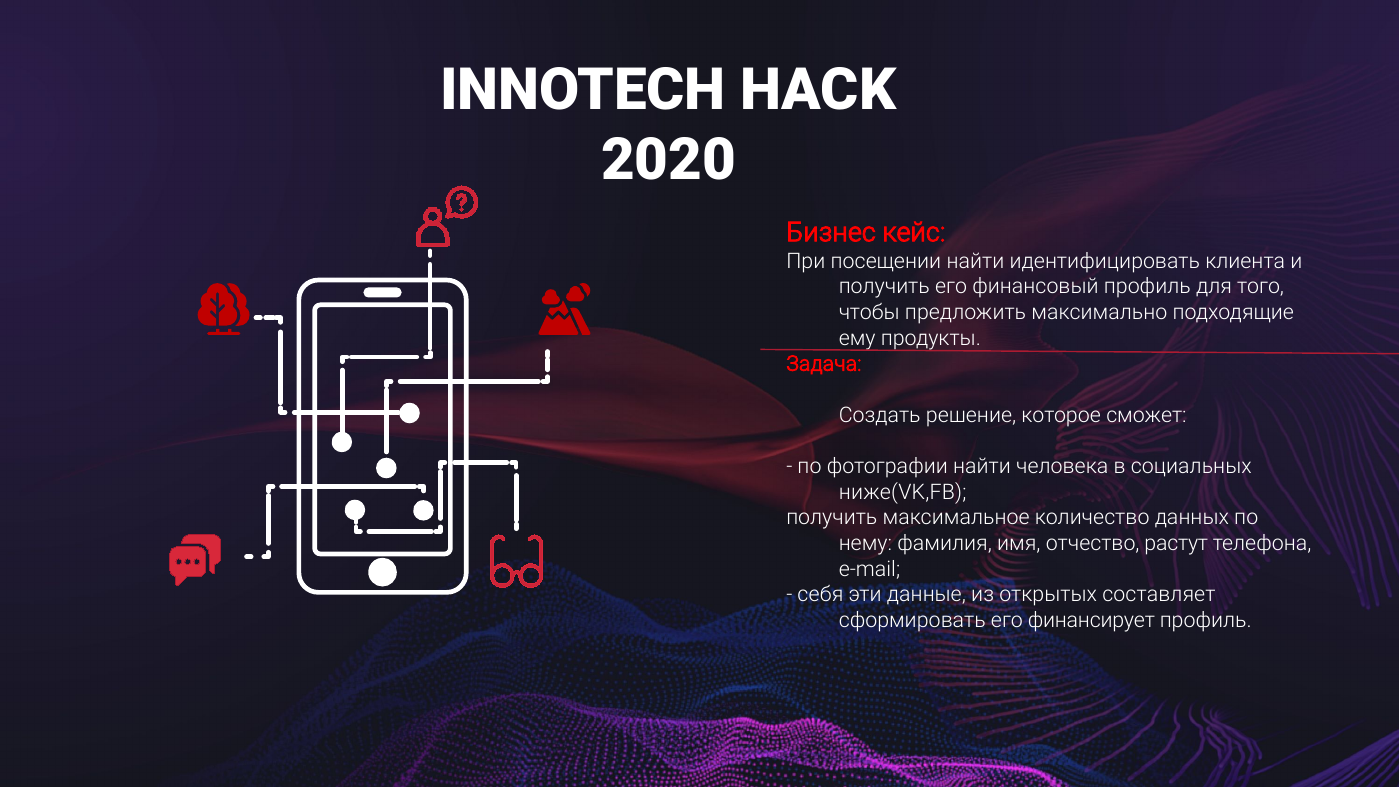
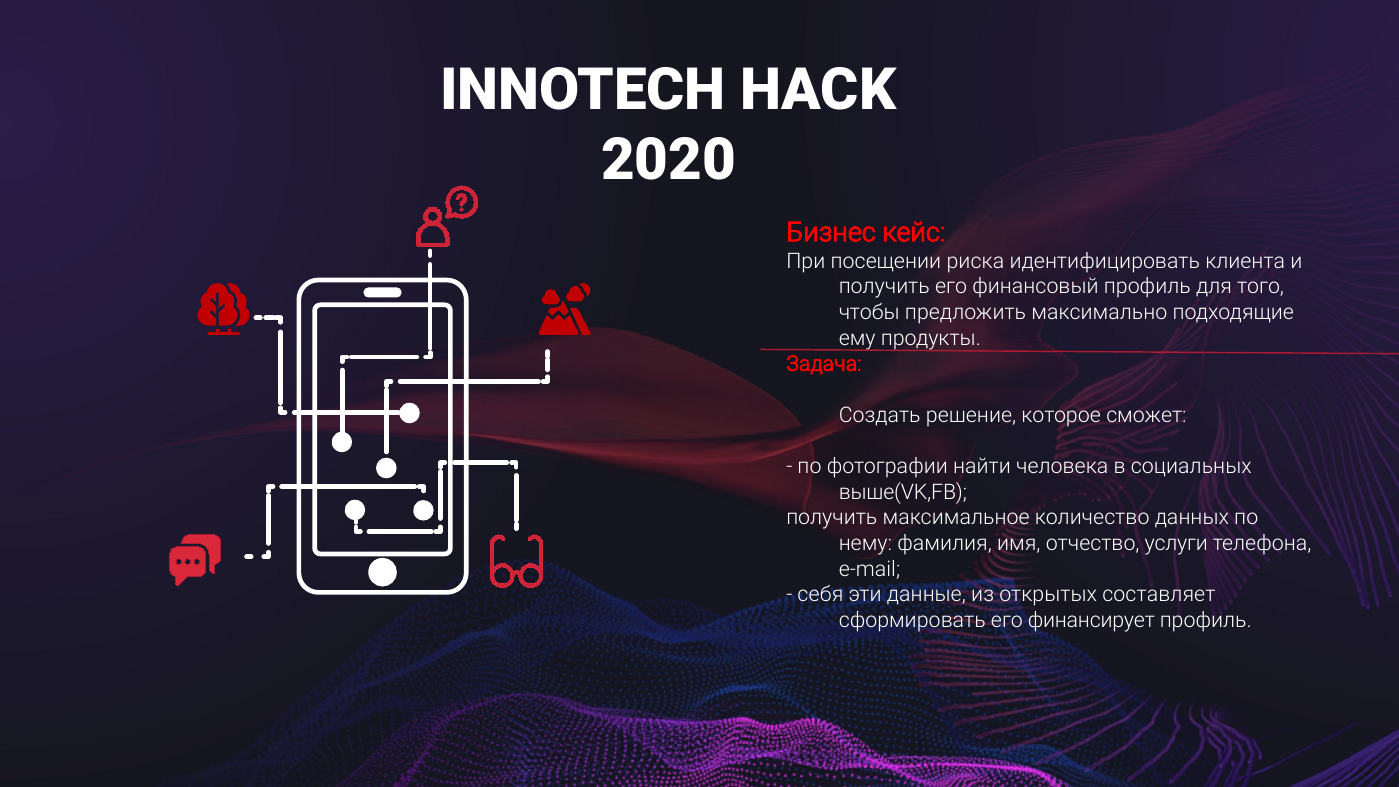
посещении найти: найти -> риска (975, 261)
ниже(VK,FB: ниже(VK,FB -> выше(VK,FB (903, 492)
растут: растут -> услуги (1176, 543)
